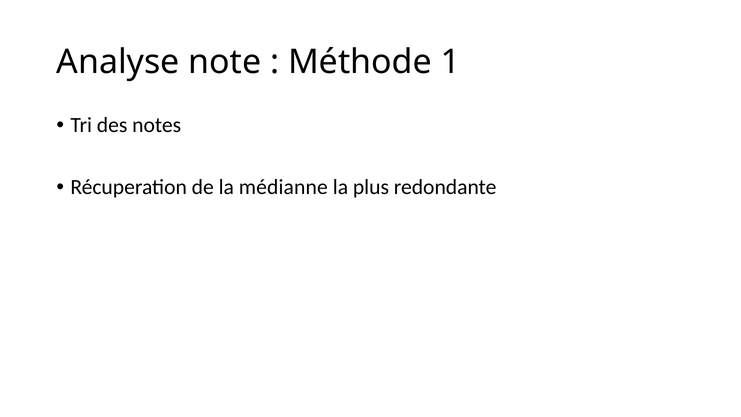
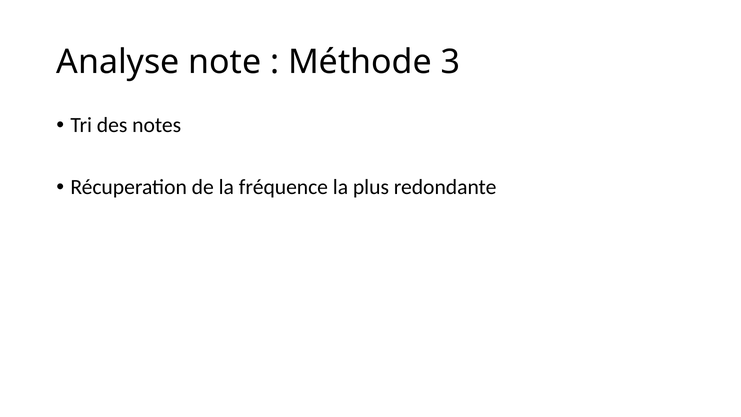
1: 1 -> 3 (450, 62)
médianne: médianne -> fréquence (283, 187)
